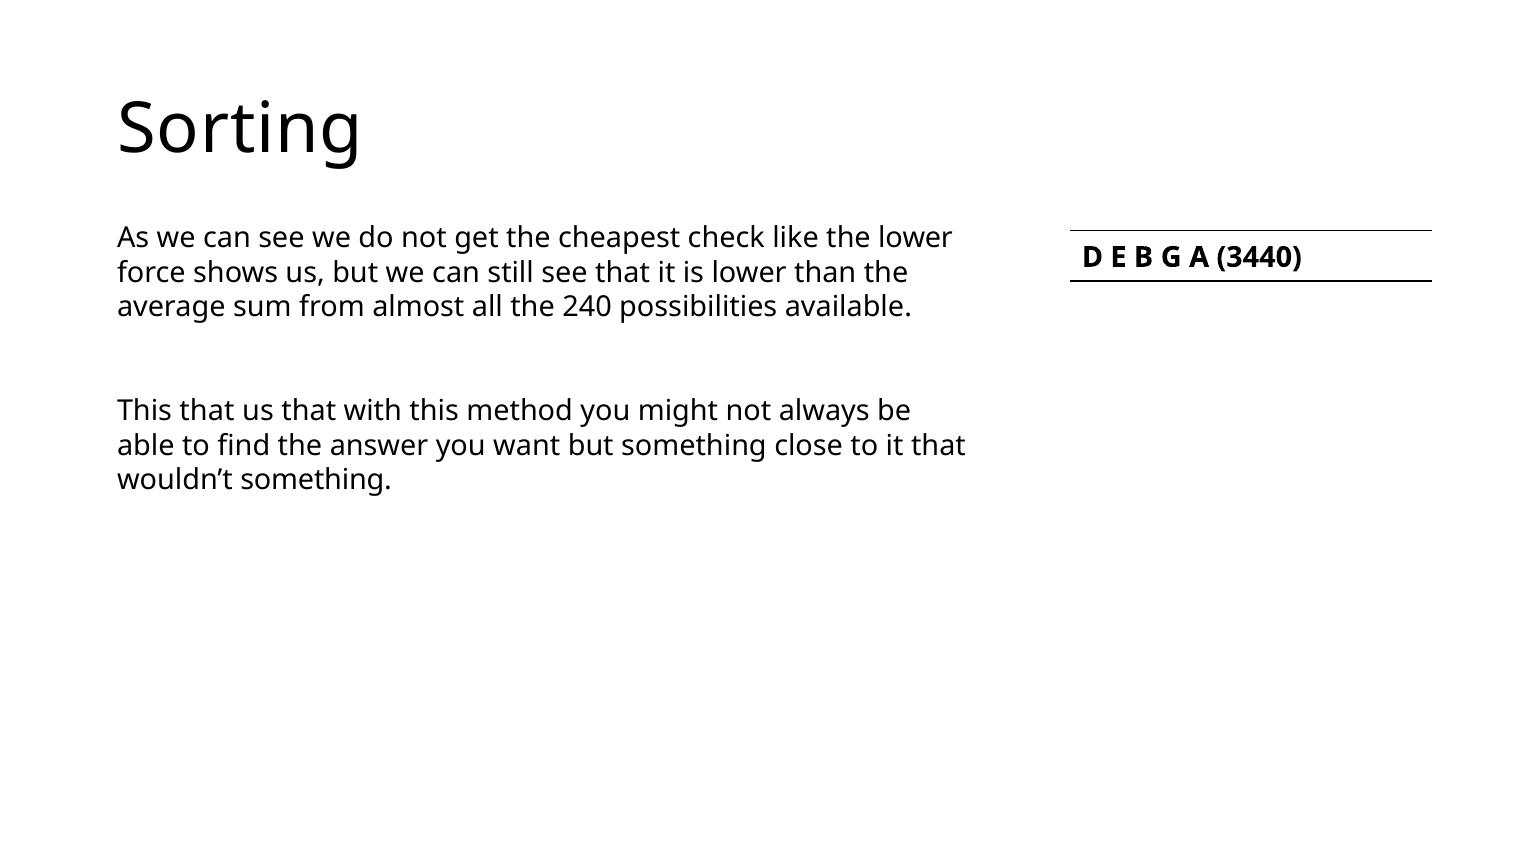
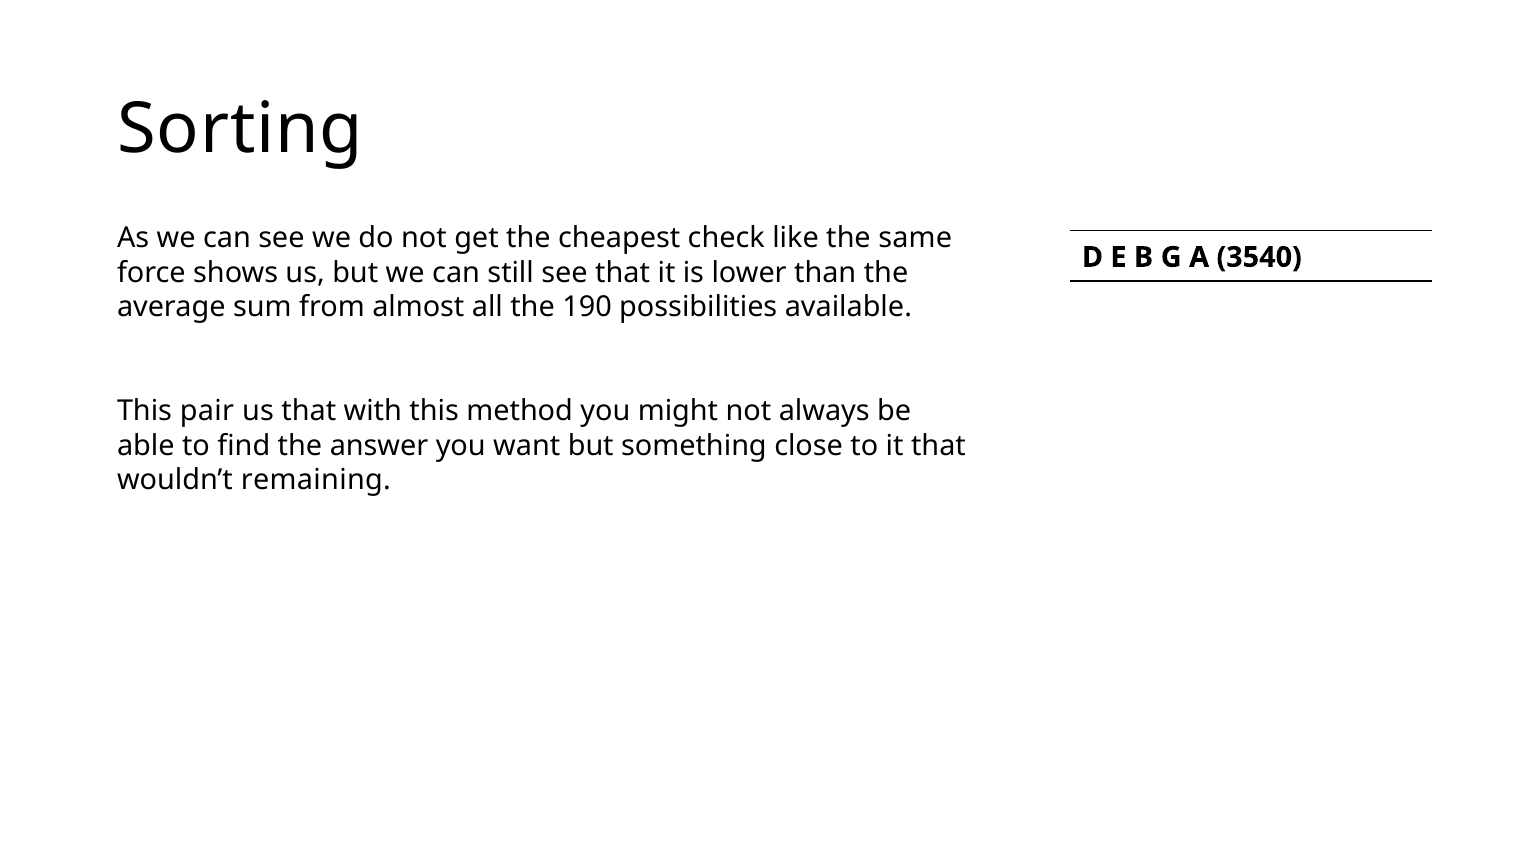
the lower: lower -> same (915, 238)
3440: 3440 -> 3540 (1259, 257)
240: 240 -> 190 (587, 307)
This that: that -> pair (207, 411)
wouldn’t something: something -> remaining (316, 480)
